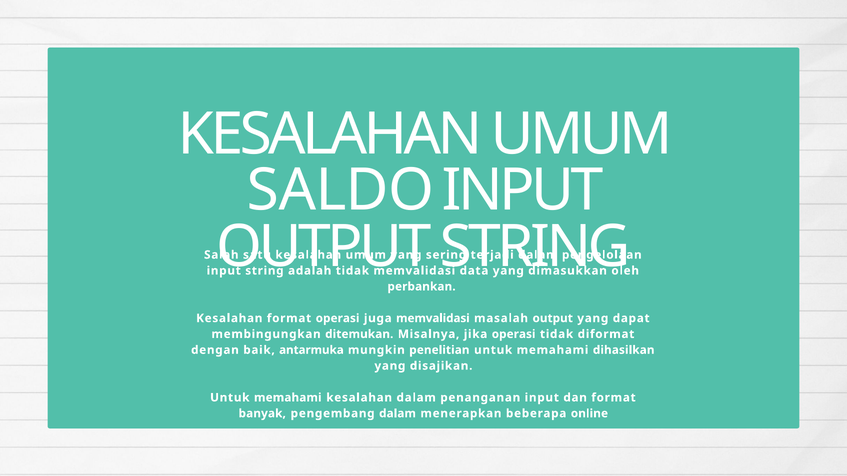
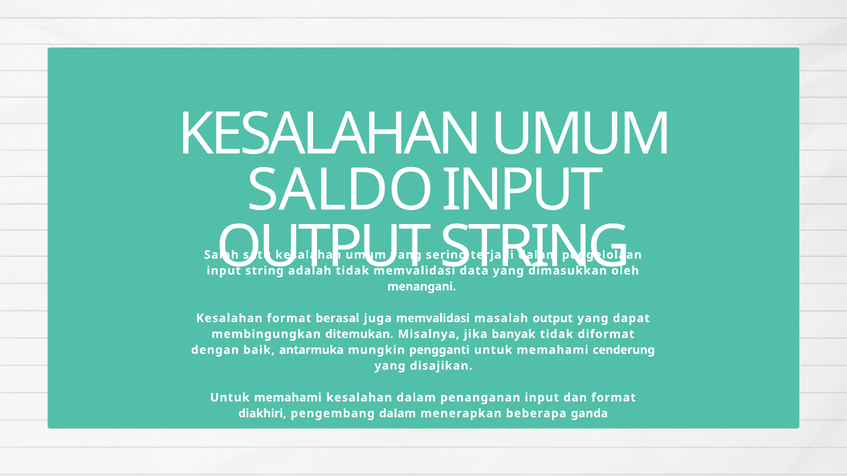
perbankan: perbankan -> menangani (422, 287)
format operasi: operasi -> berasal (338, 319)
jika operasi: operasi -> banyak (514, 334)
penelitian: penelitian -> pengganti (439, 350)
dihasilkan: dihasilkan -> cenderung (624, 350)
banyak: banyak -> diakhiri (262, 414)
online: online -> ganda (589, 414)
